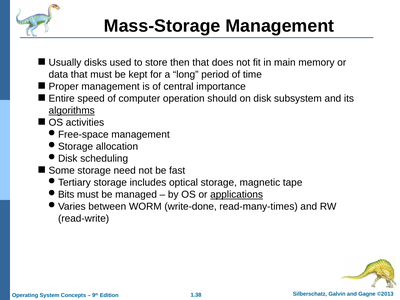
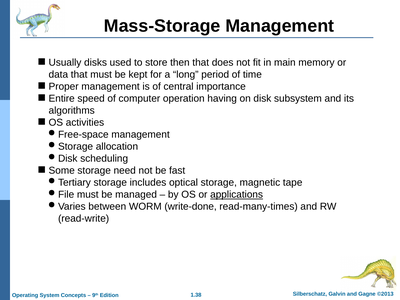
should: should -> having (222, 99)
algorithms underline: present -> none (72, 111)
Bits: Bits -> File (66, 195)
